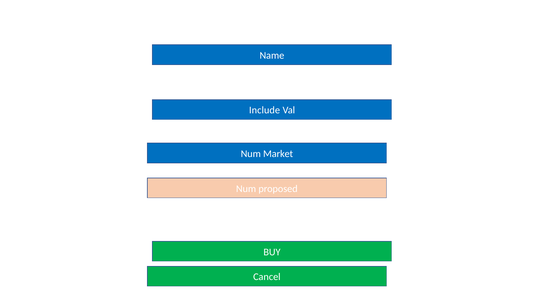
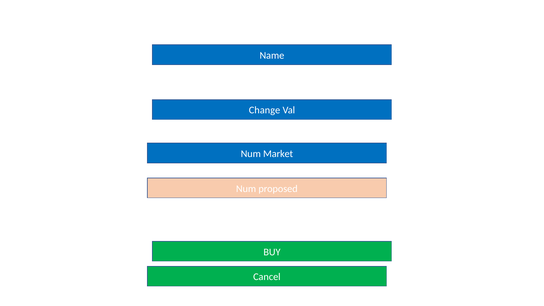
Include: Include -> Change (265, 110)
